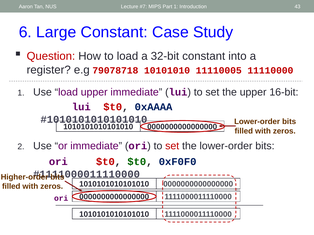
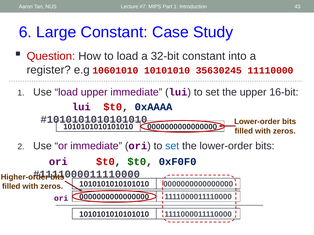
79078718: 79078718 -> 10601010 (115, 71)
11110005: 11110005 -> 35630245 (219, 71)
set colour: red -> blue (172, 146)
